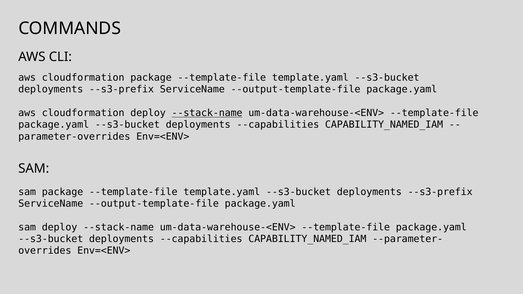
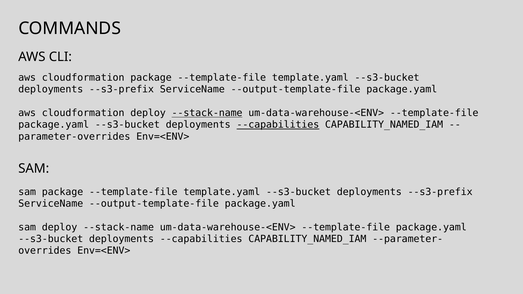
--capabilities underline: none -> present (278, 125)
